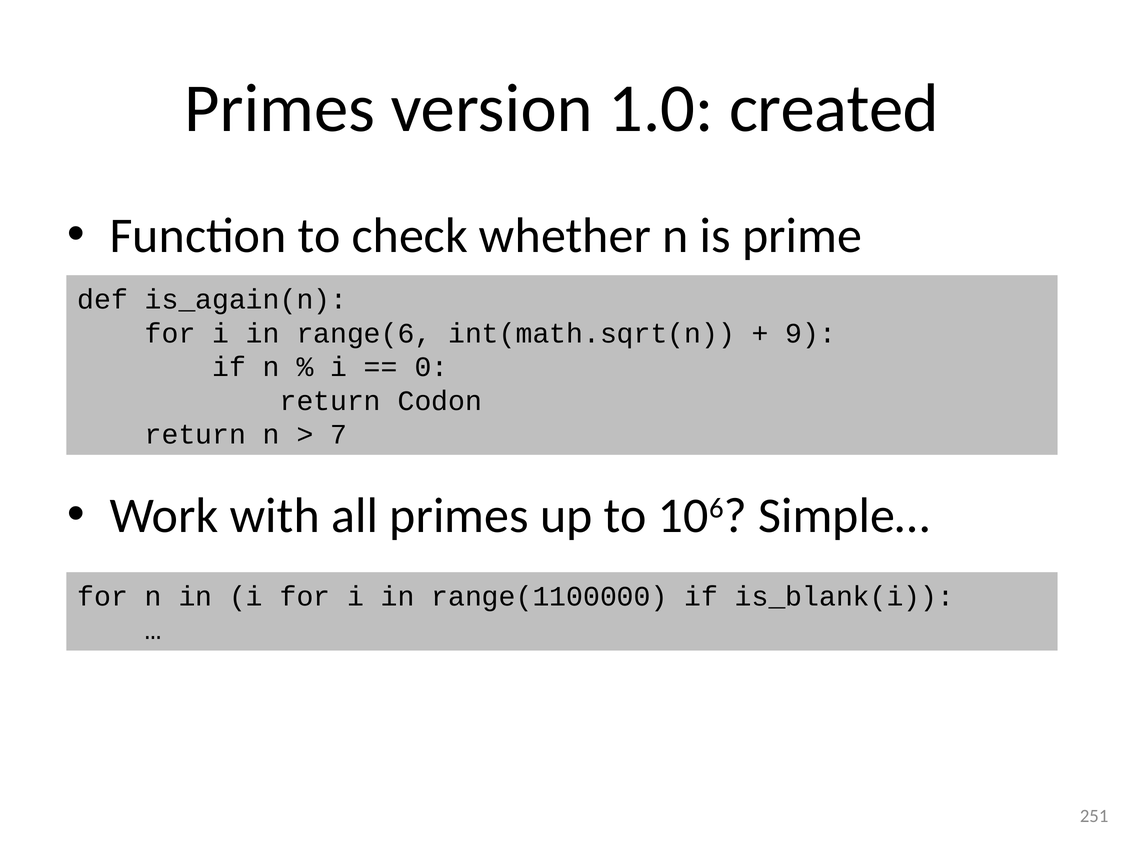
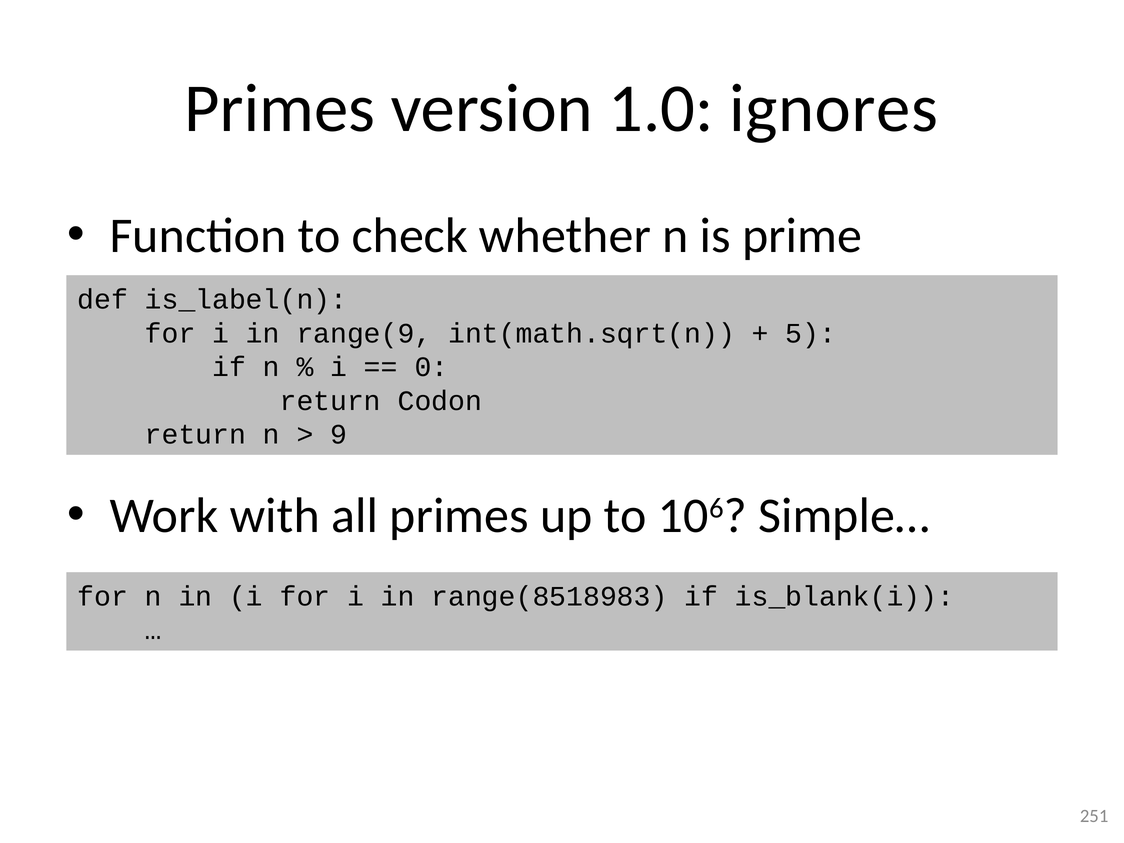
created: created -> ignores (833, 109)
is_again(n: is_again(n -> is_label(n (246, 300)
range(6: range(6 -> range(9 (364, 333)
9: 9 -> 5 (811, 333)
7: 7 -> 9 (339, 434)
range(1100000: range(1100000 -> range(8518983 (549, 596)
